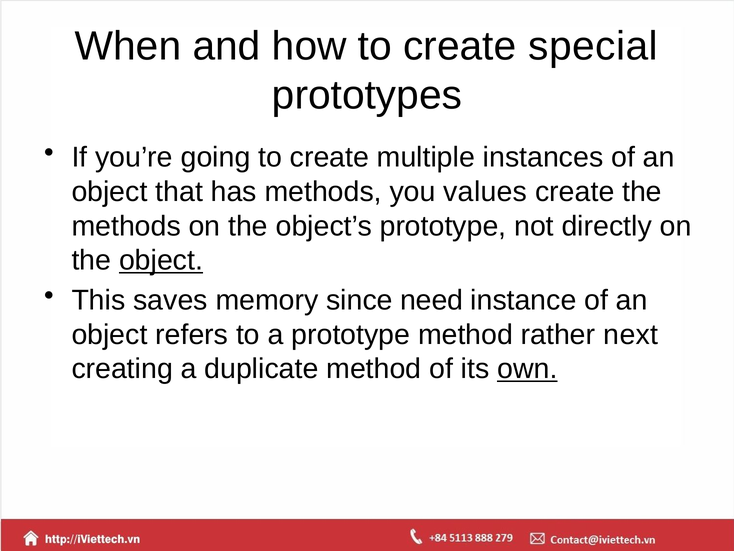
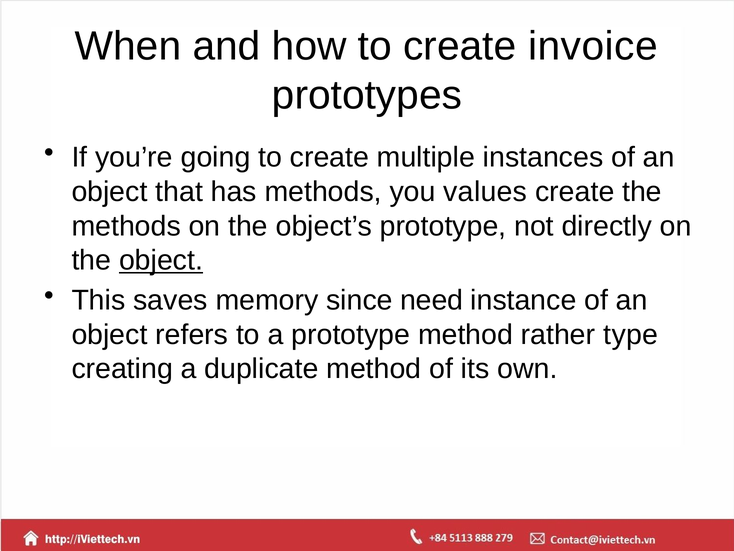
special: special -> invoice (593, 46)
next: next -> type (631, 334)
own underline: present -> none (527, 369)
